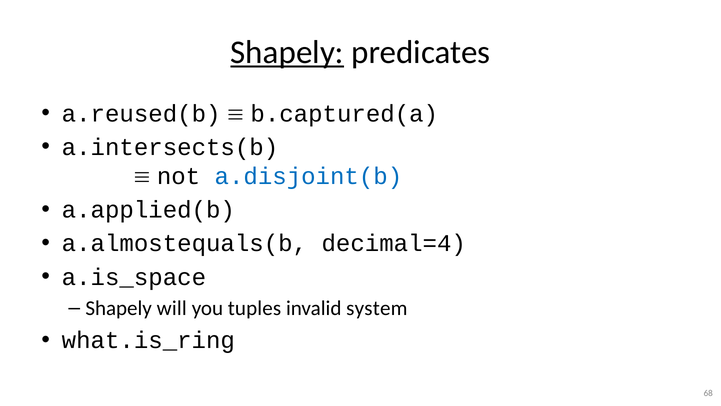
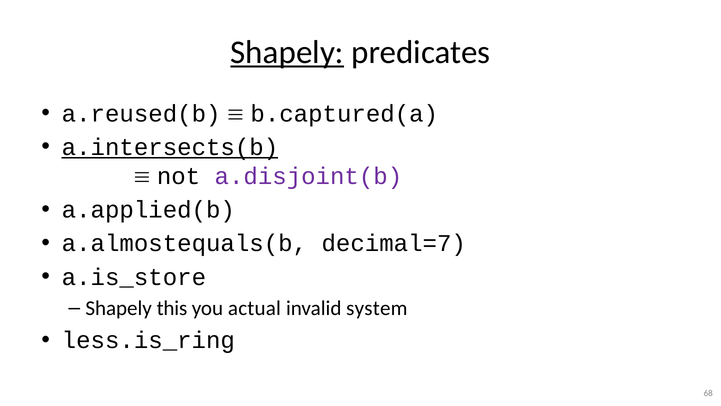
a.intersects(b underline: none -> present (170, 147)
a.disjoint(b colour: blue -> purple (308, 176)
decimal=4: decimal=4 -> decimal=7 (394, 243)
a.is_space: a.is_space -> a.is_store (134, 277)
will: will -> this (172, 308)
tuples: tuples -> actual (254, 308)
what.is_ring: what.is_ring -> less.is_ring (148, 340)
